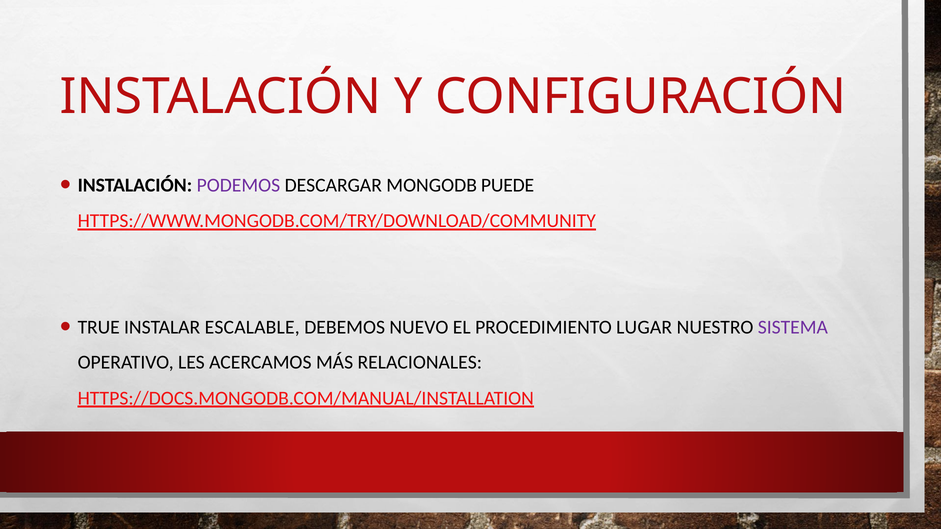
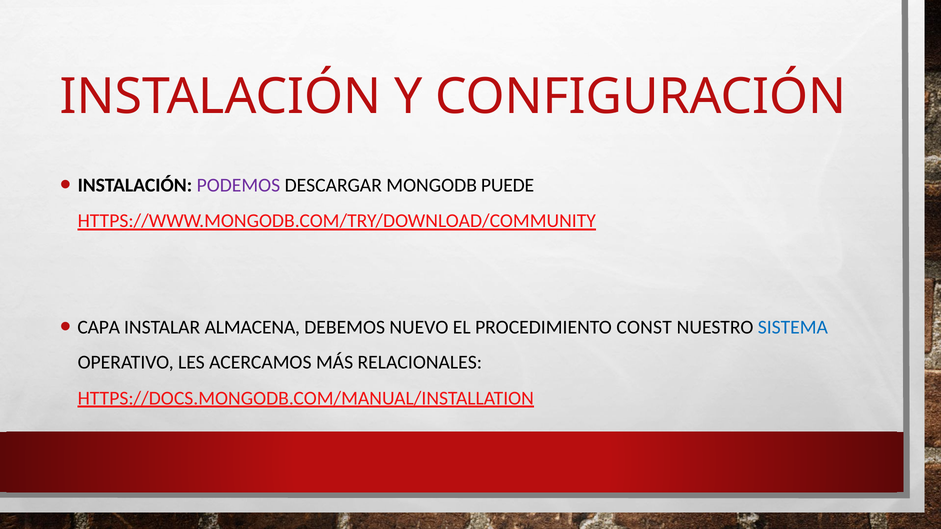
TRUE: TRUE -> CAPA (99, 327)
ESCALABLE: ESCALABLE -> ALMACENA (252, 327)
LUGAR: LUGAR -> CONST (644, 327)
SISTEMA colour: purple -> blue (793, 327)
